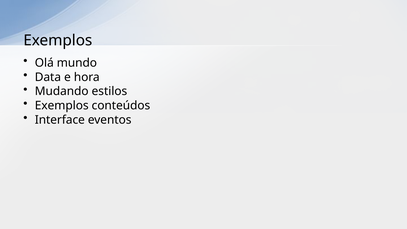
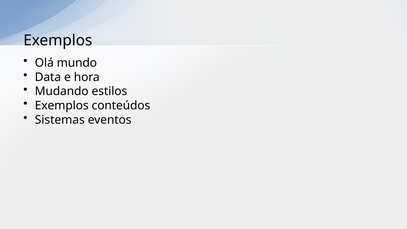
Interface: Interface -> Sistemas (60, 120)
